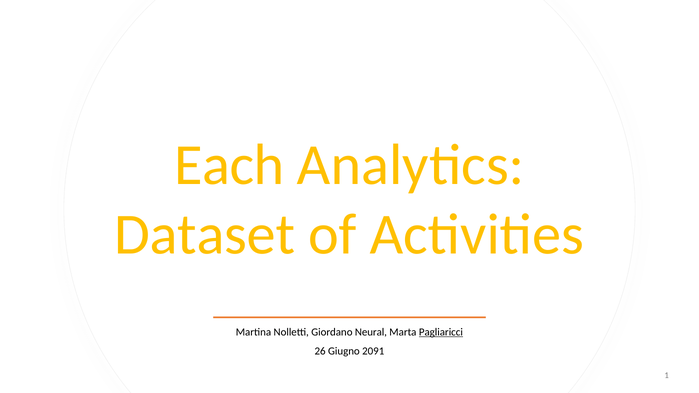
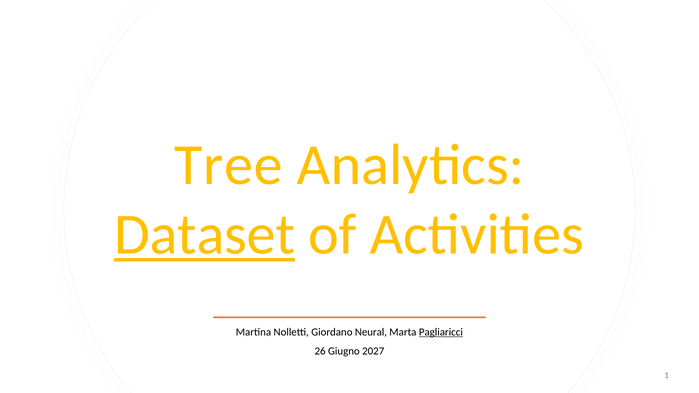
Each: Each -> Tree (229, 165)
Dataset underline: none -> present (205, 235)
2091: 2091 -> 2027 (373, 351)
